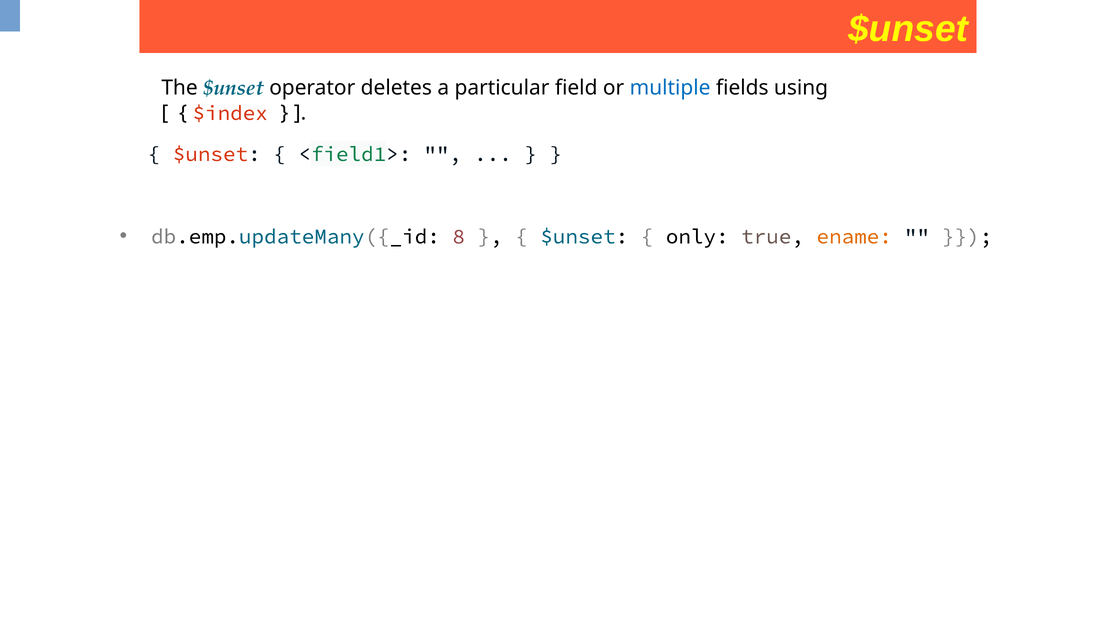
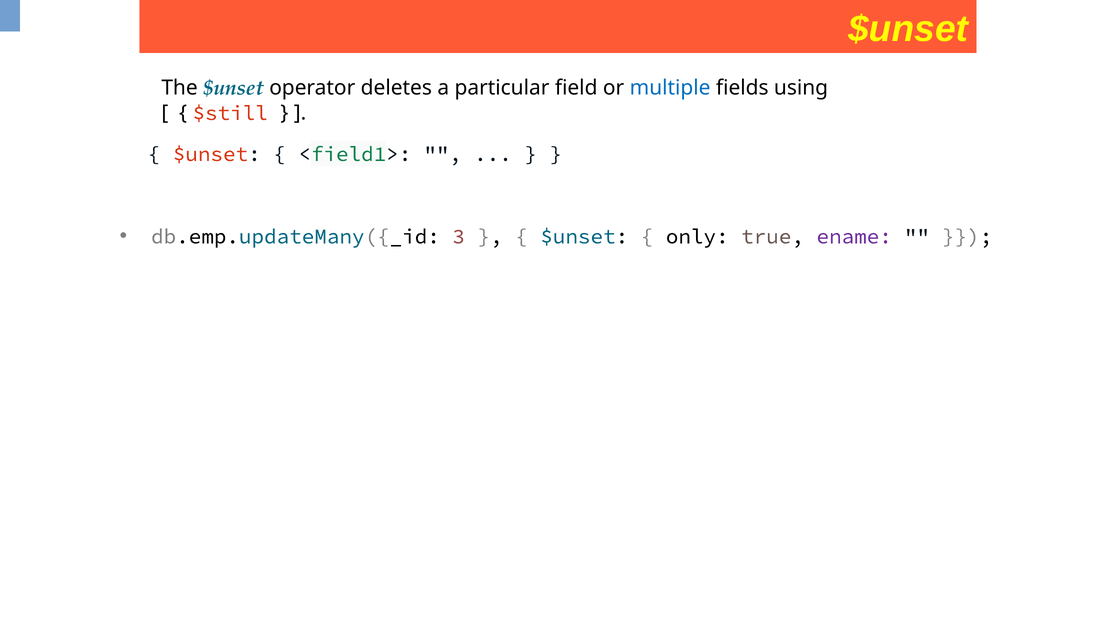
$index: $index -> $still (230, 113)
8: 8 -> 3 (459, 236)
ename colour: orange -> purple (854, 236)
